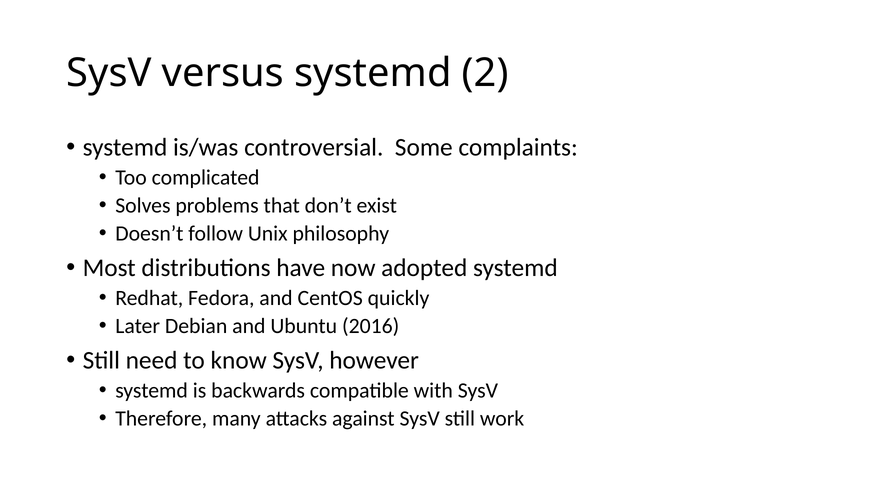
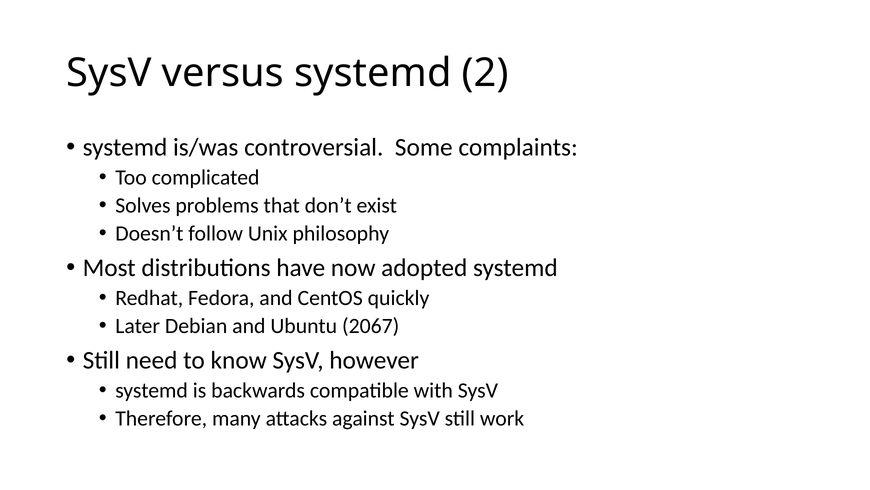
2016: 2016 -> 2067 (371, 326)
